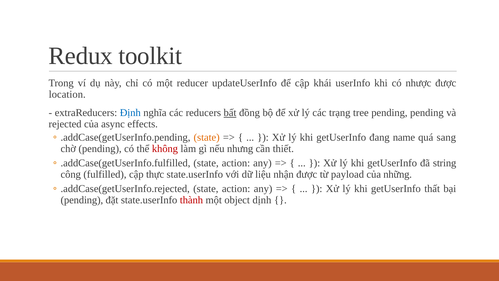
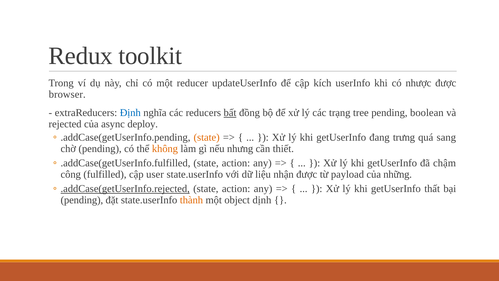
khái: khái -> kích (322, 83)
location: location -> browser (67, 94)
pending pending: pending -> boolean (427, 113)
effects: effects -> deploy (143, 124)
name: name -> trưng (404, 137)
không colour: red -> orange (165, 149)
string: string -> chậm (445, 163)
thực: thực -> user (155, 174)
.addCase(getUserInfo.rejected underline: none -> present (125, 189)
thành colour: red -> orange (191, 200)
